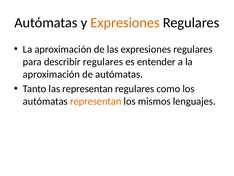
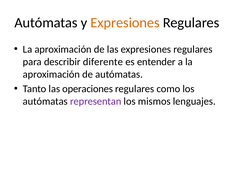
describir regulares: regulares -> diferente (103, 62)
las representan: representan -> operaciones (88, 89)
representan colour: orange -> purple (96, 101)
